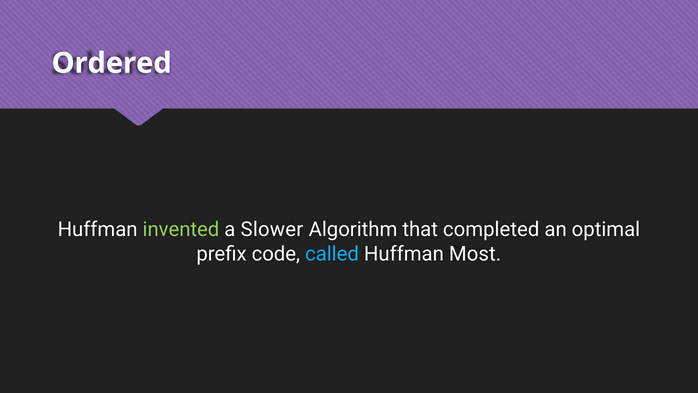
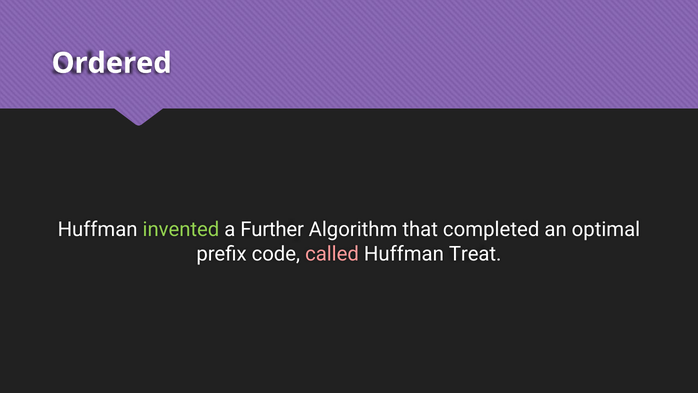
Slower: Slower -> Further (272, 229)
called colour: light blue -> pink (332, 254)
Most: Most -> Treat (475, 254)
